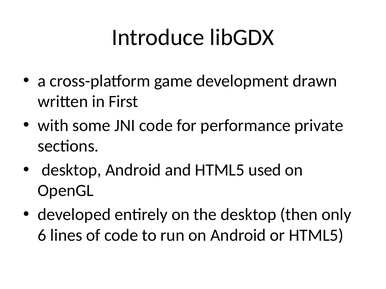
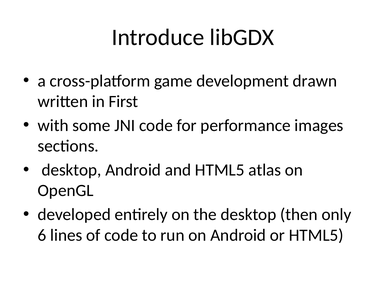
private: private -> images (319, 126)
used: used -> atlas (265, 170)
